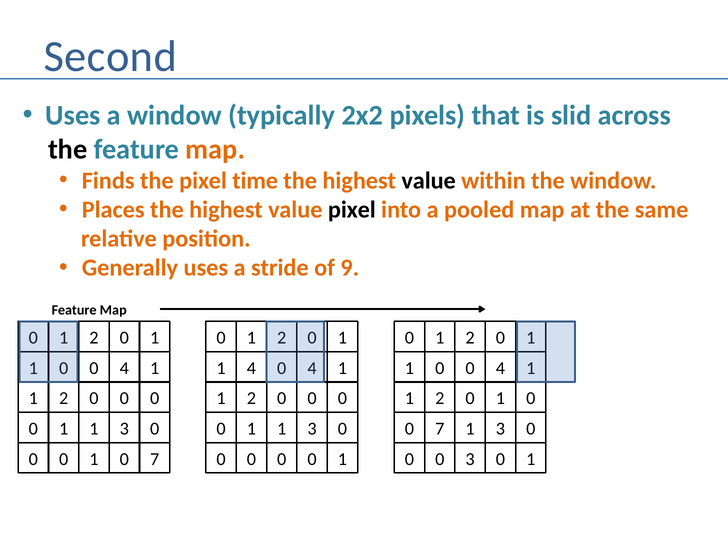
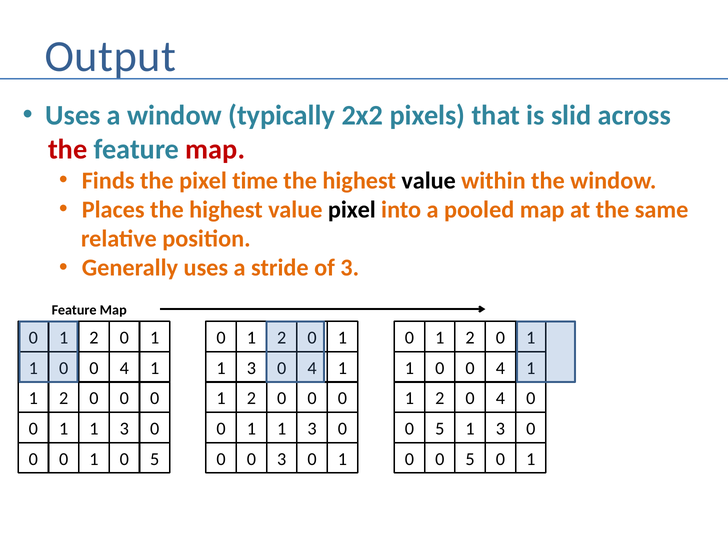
Second: Second -> Output (110, 57)
the colour: black -> red (68, 149)
map colour: orange -> red (215, 149)
of 9: 9 -> 3 (350, 268)
4: 4 -> 3 (251, 368)
1: 1 -> 4 (500, 398)
7: 7 -> 5 (440, 429)
7: 7 -> 5 (155, 459)
0: 0 -> 3 (282, 459)
0 0 3: 3 -> 5 (470, 459)
